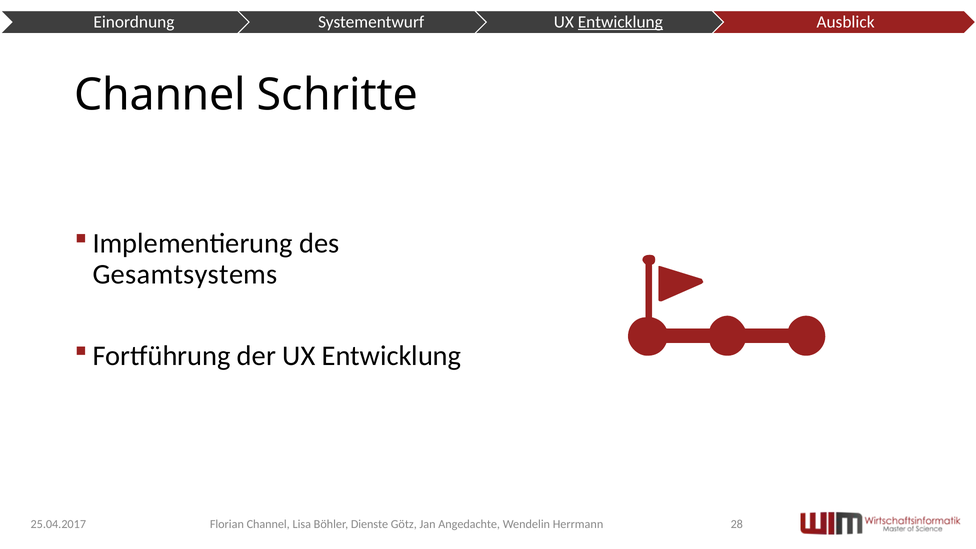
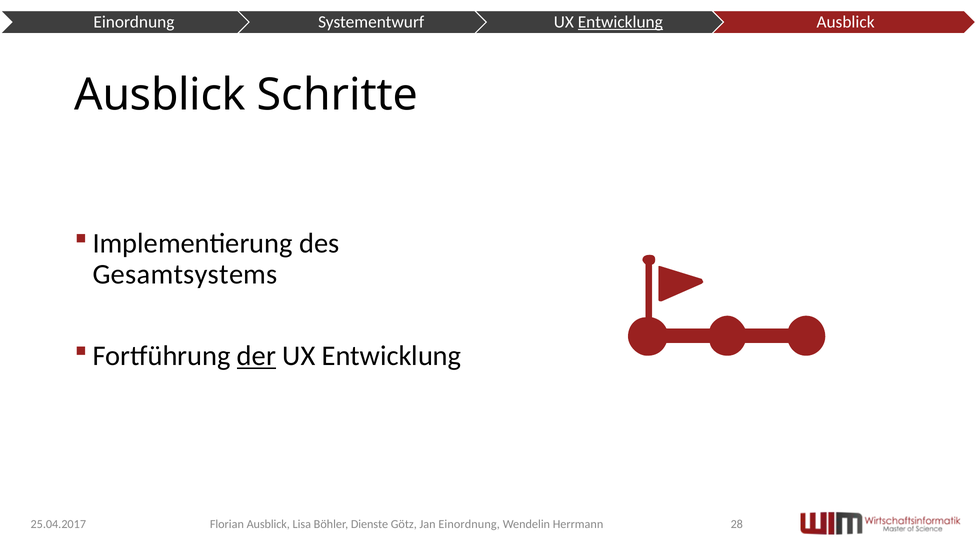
Channel: Channel -> Ausblick (160, 95)
der underline: none -> present (256, 356)
Florian Channel: Channel -> Ausblick (268, 524)
Jan Angedachte: Angedachte -> Einordnung (469, 524)
